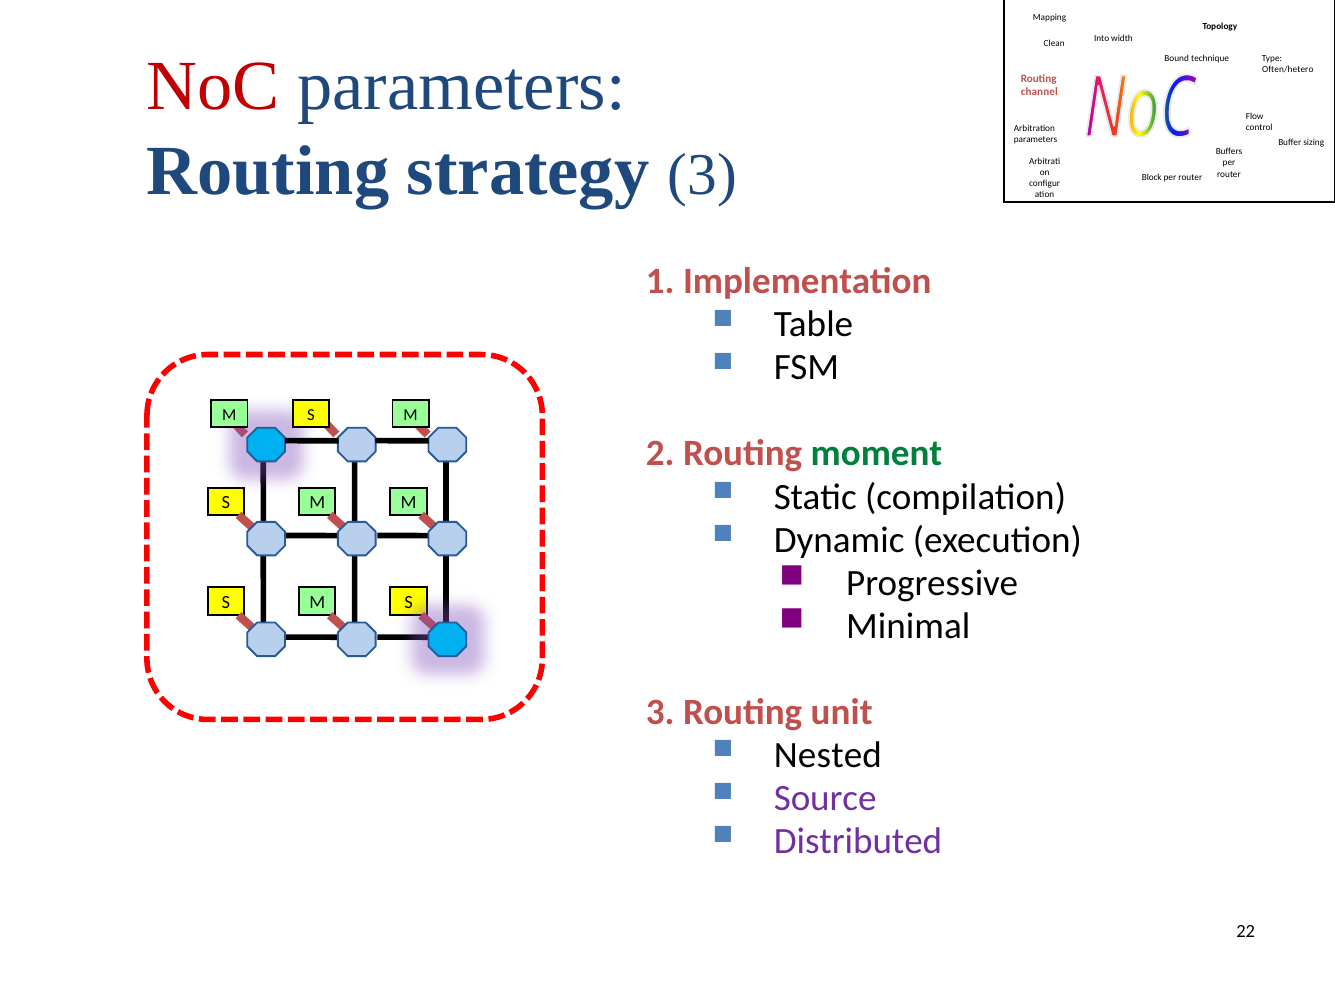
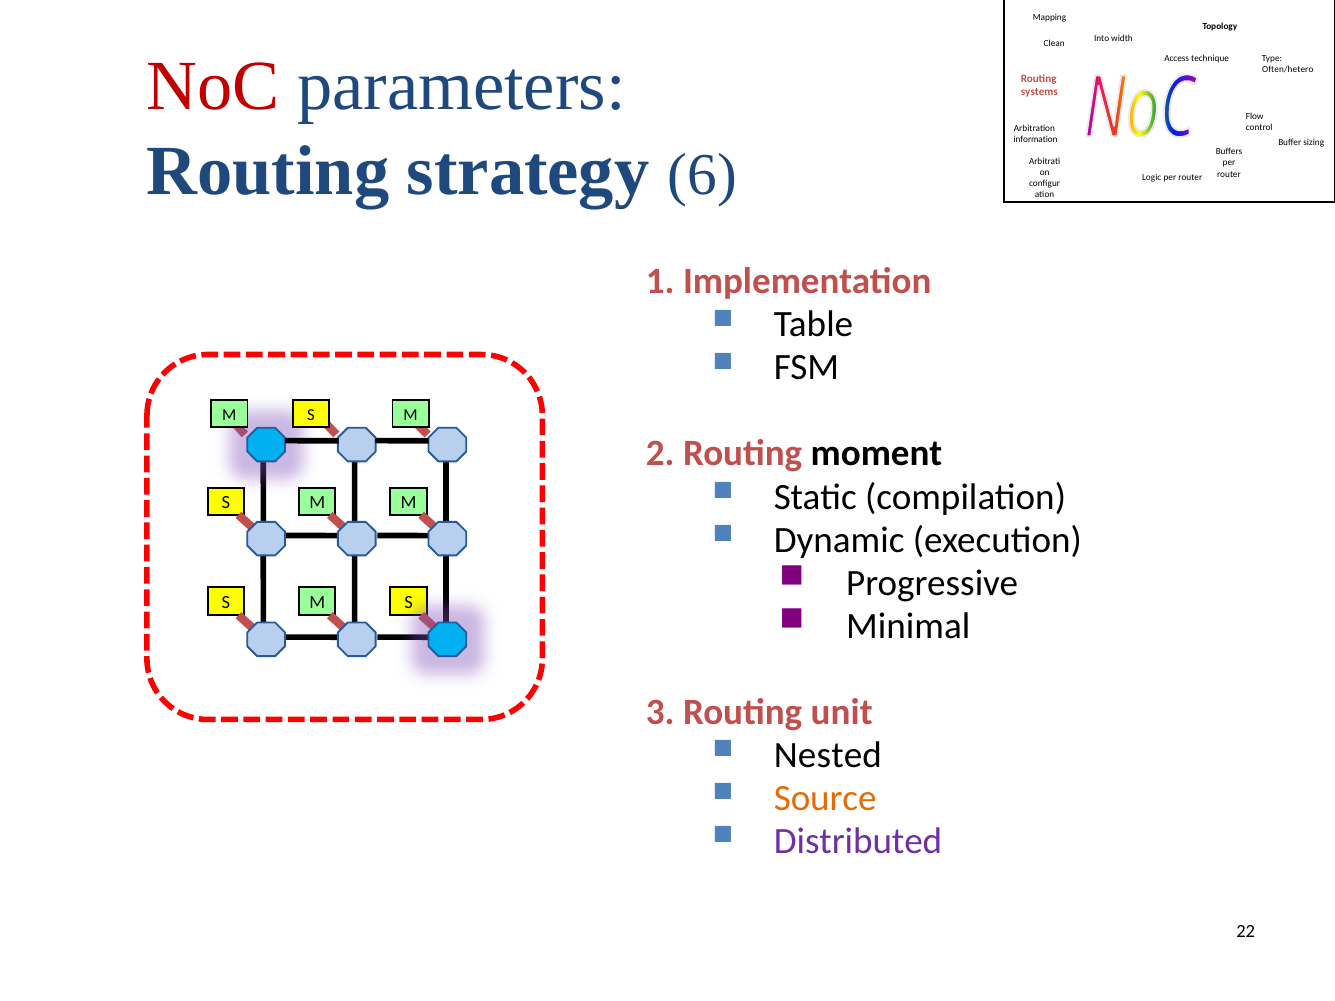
Bound: Bound -> Access (1177, 58)
channel: channel -> systems (1039, 92)
parameters: parameters -> information (1036, 140)
strategy 3: 3 -> 6 (702, 175)
Block: Block -> Logic (1152, 178)
moment colour: green -> black (877, 454)
Source colour: purple -> orange (825, 798)
